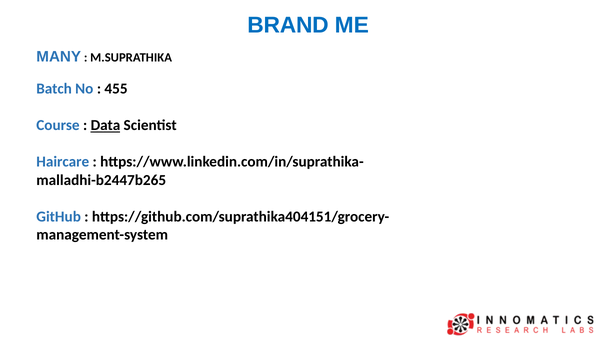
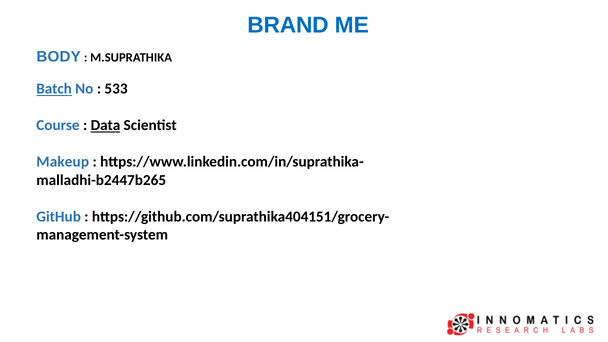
MANY: MANY -> BODY (59, 57)
Batch underline: none -> present (54, 89)
455: 455 -> 533 (116, 89)
Haircare: Haircare -> Makeup (63, 162)
